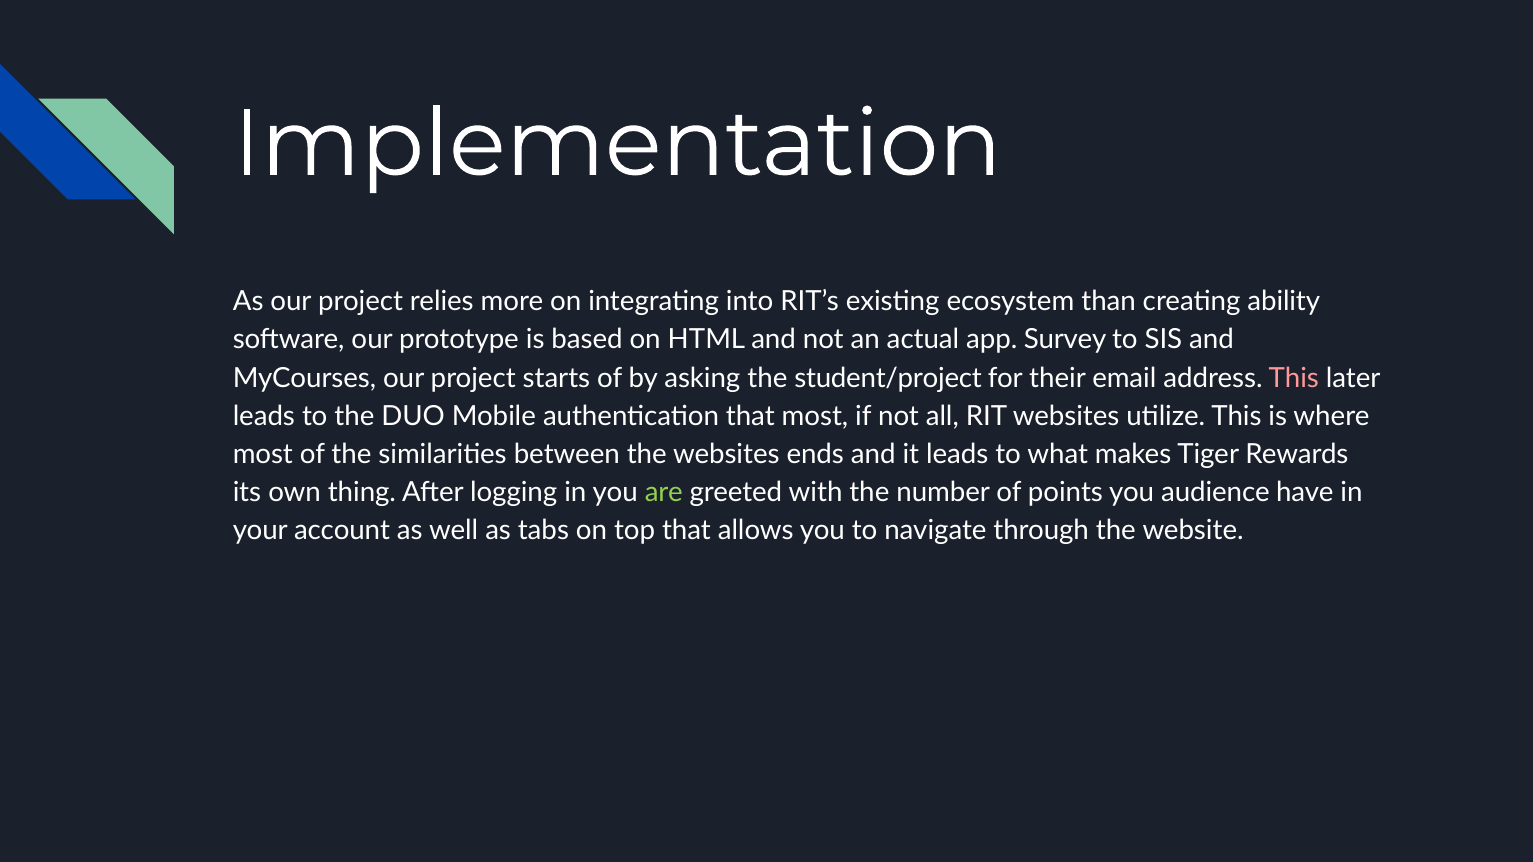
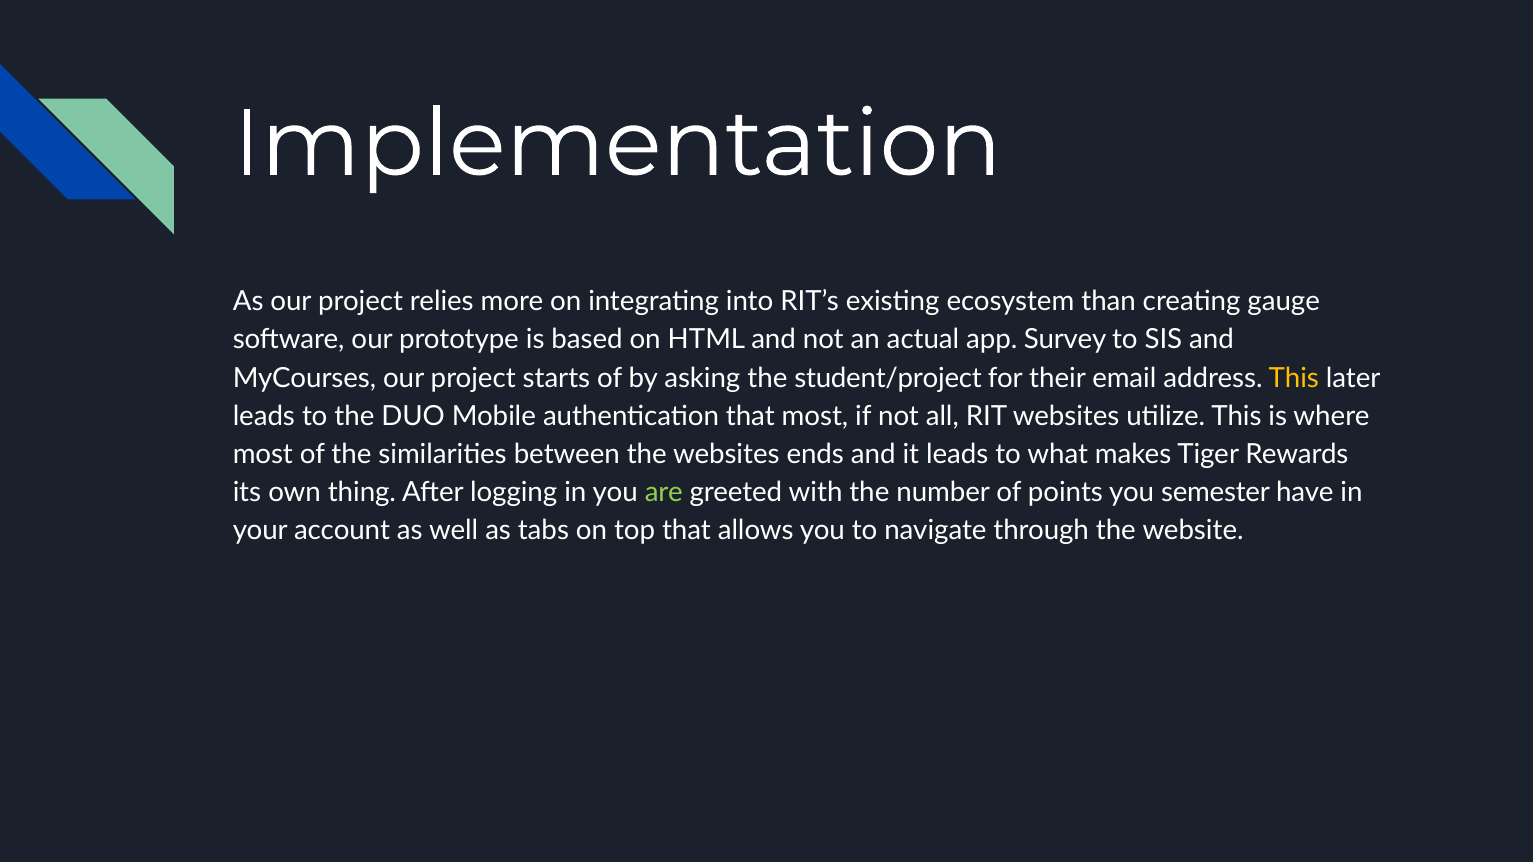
ability: ability -> gauge (1284, 302)
This colour: pink -> yellow (1294, 378)
audience: audience -> semester (1216, 493)
